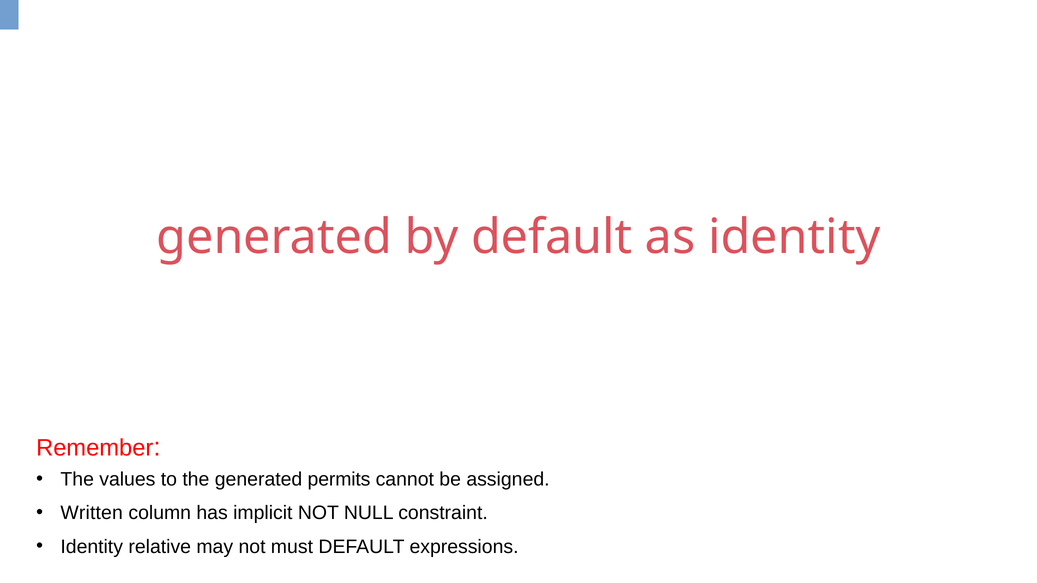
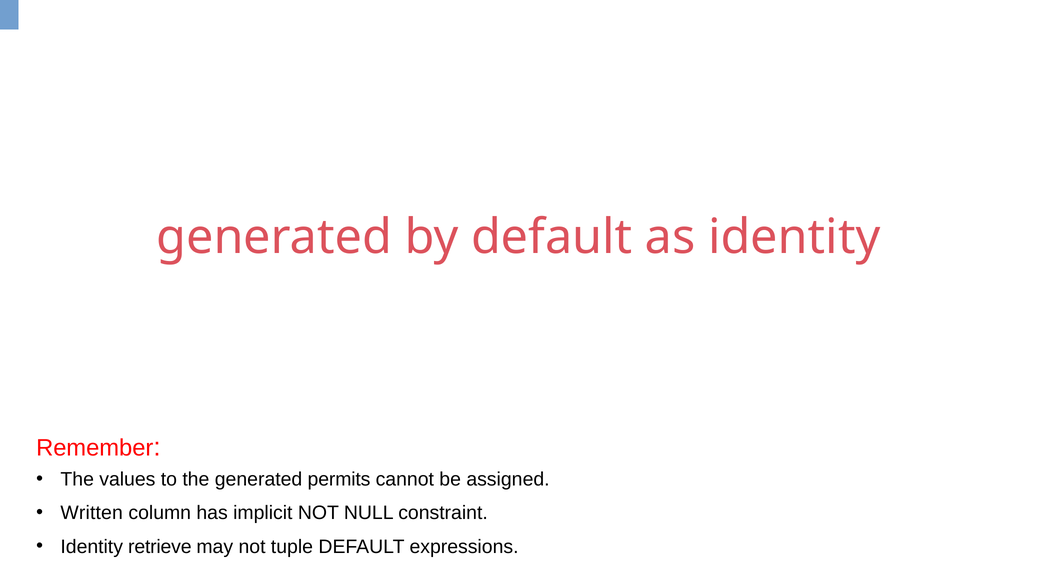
relative: relative -> retrieve (160, 547)
must: must -> tuple (292, 547)
